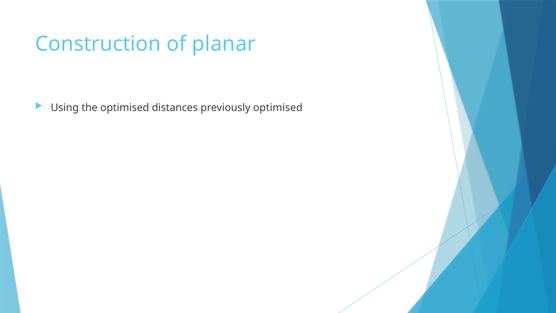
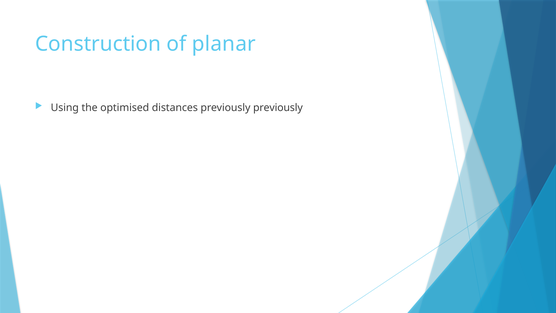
previously optimised: optimised -> previously (278, 108)
